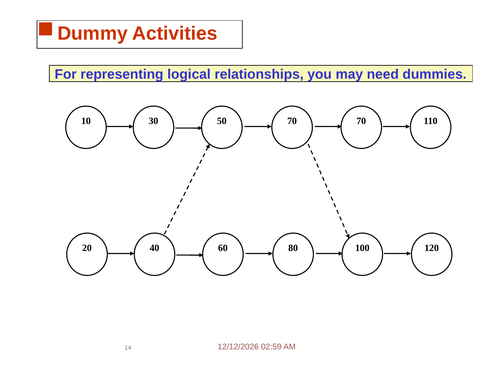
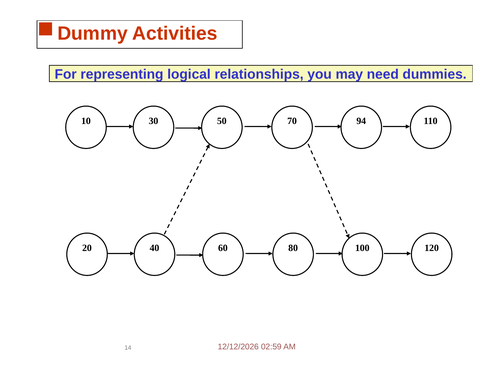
10 70: 70 -> 94 (361, 121)
